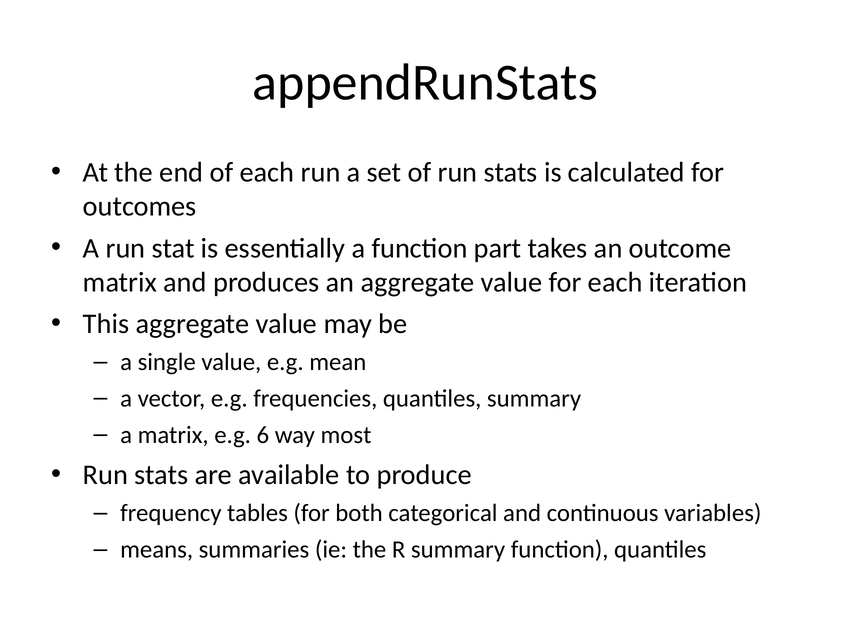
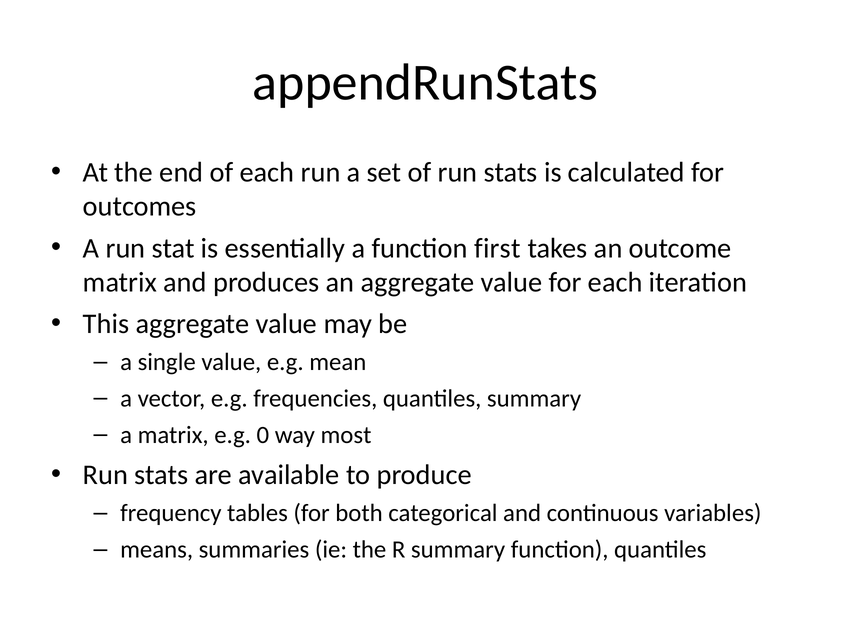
part: part -> first (497, 248)
6: 6 -> 0 (263, 435)
